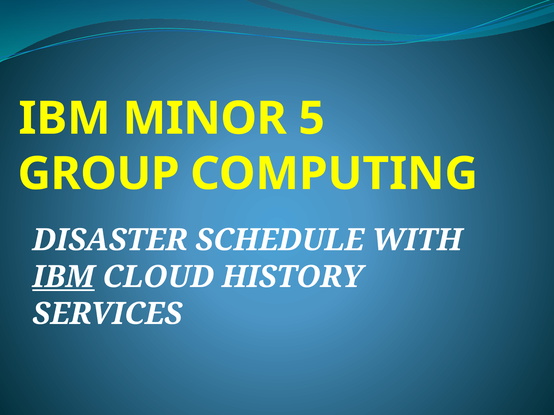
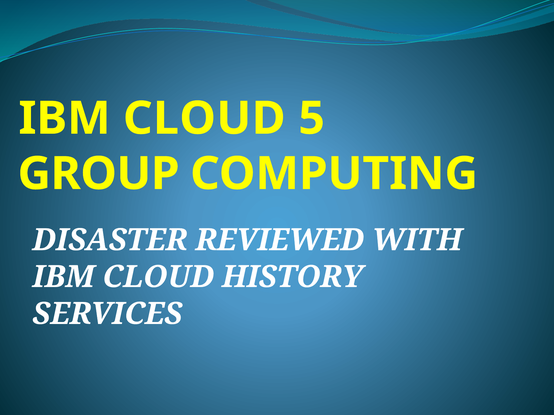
MINOR: MINOR -> CLOUD (204, 119)
SCHEDULE: SCHEDULE -> REVIEWED (280, 240)
IBM underline: present -> none (63, 277)
